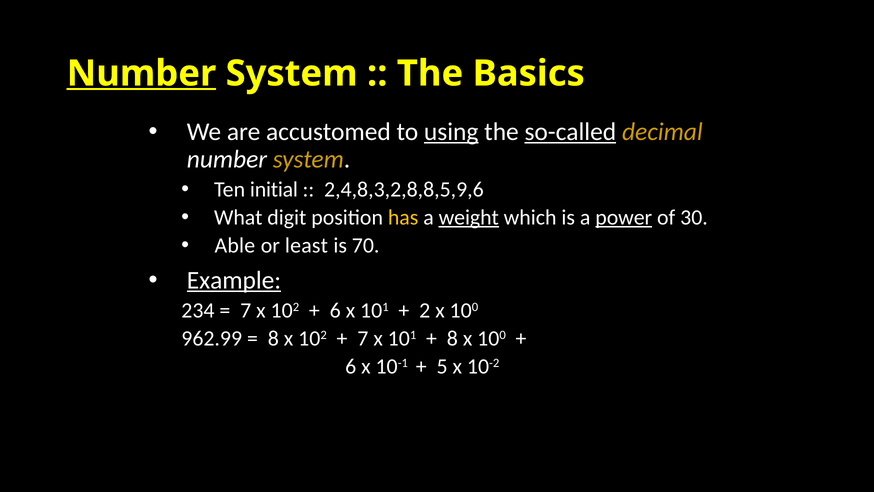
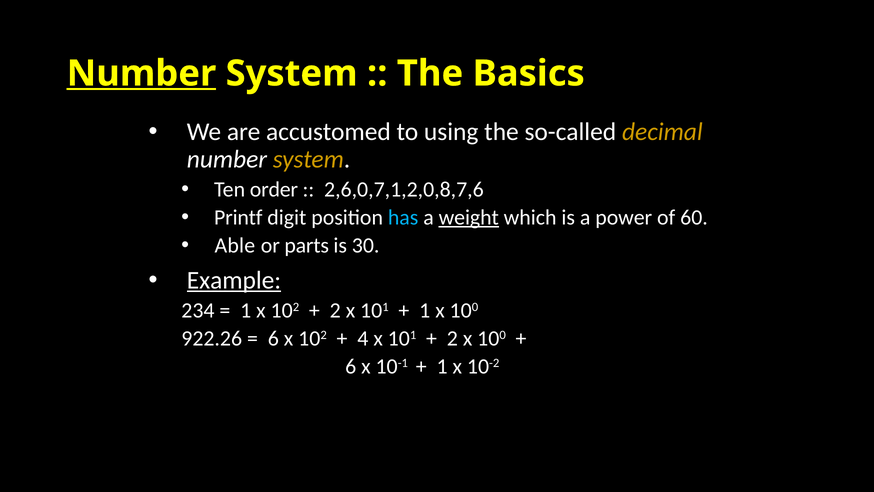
using underline: present -> none (451, 132)
so-called underline: present -> none (570, 132)
initial: initial -> order (274, 189)
2,4,8,3,2,8,8,5,9,6: 2,4,8,3,2,8,8,5,9,6 -> 2,6,0,7,1,2,0,8,7,6 (404, 189)
What: What -> Printf (238, 217)
has colour: yellow -> light blue (403, 217)
power underline: present -> none (624, 217)
30: 30 -> 60 (694, 217)
least: least -> parts (307, 245)
70: 70 -> 30 (366, 245)
7: 7 -> 1 (246, 310)
6: 6 -> 2 (335, 310)
2: 2 -> 1 (425, 310)
962.99: 962.99 -> 922.26 (212, 338)
8: 8 -> 6 (273, 338)
7: 7 -> 4 (363, 338)
8: 8 -> 2 (452, 338)
5: 5 -> 1 (442, 366)
